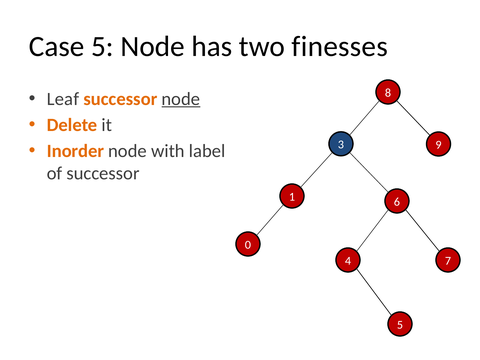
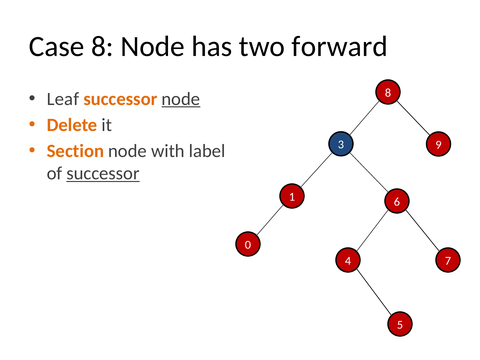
Case 5: 5 -> 8 (102, 46)
finesses: finesses -> forward (340, 46)
Inorder: Inorder -> Section (75, 151)
successor underline: none -> present (103, 173)
